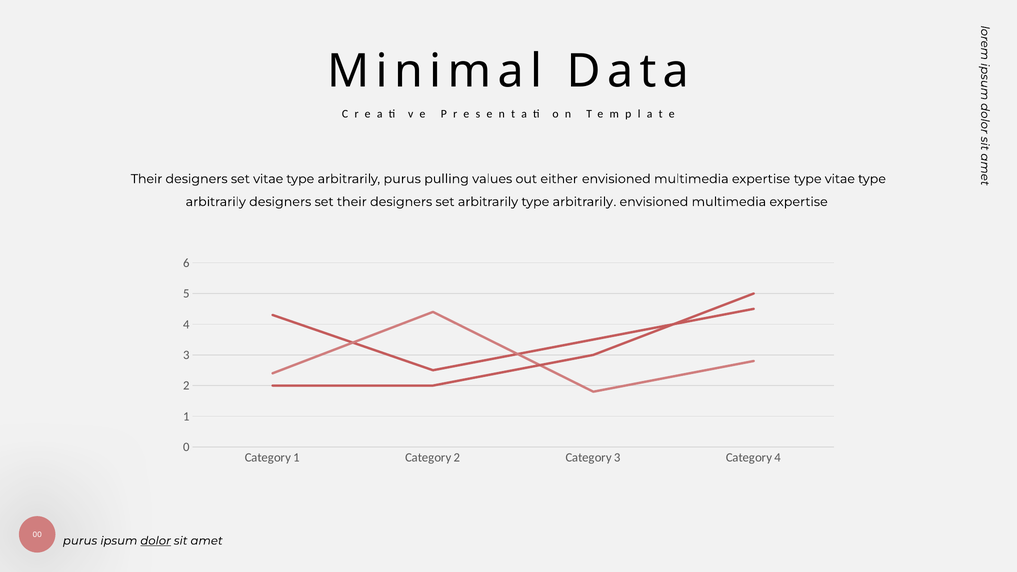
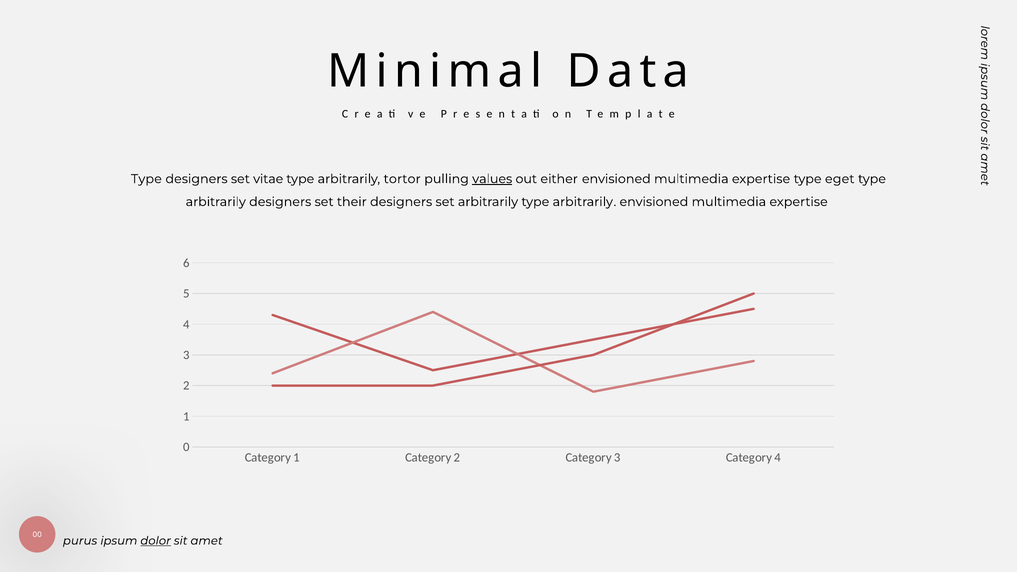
Their: Their -> Type (146, 179)
arbitrarily purus: purus -> tortor (402, 179)
values underline: none -> present (492, 179)
type vitae: vitae -> eget (840, 179)
